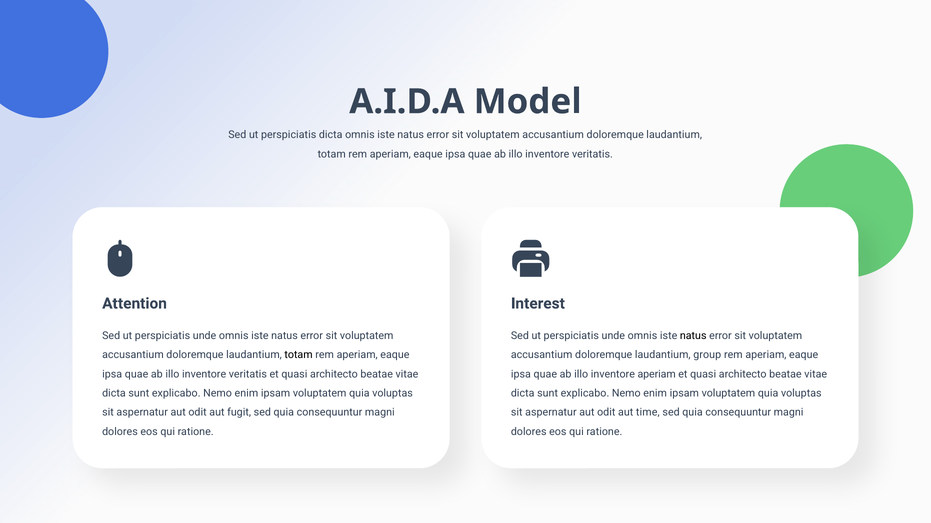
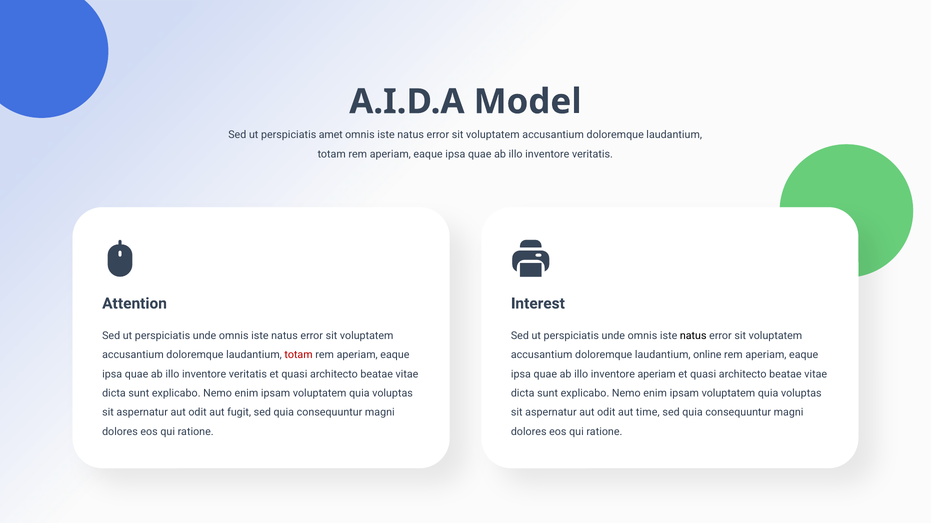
perspiciatis dicta: dicta -> amet (331, 135)
totam colour: black -> red (299, 355)
group: group -> online (707, 355)
